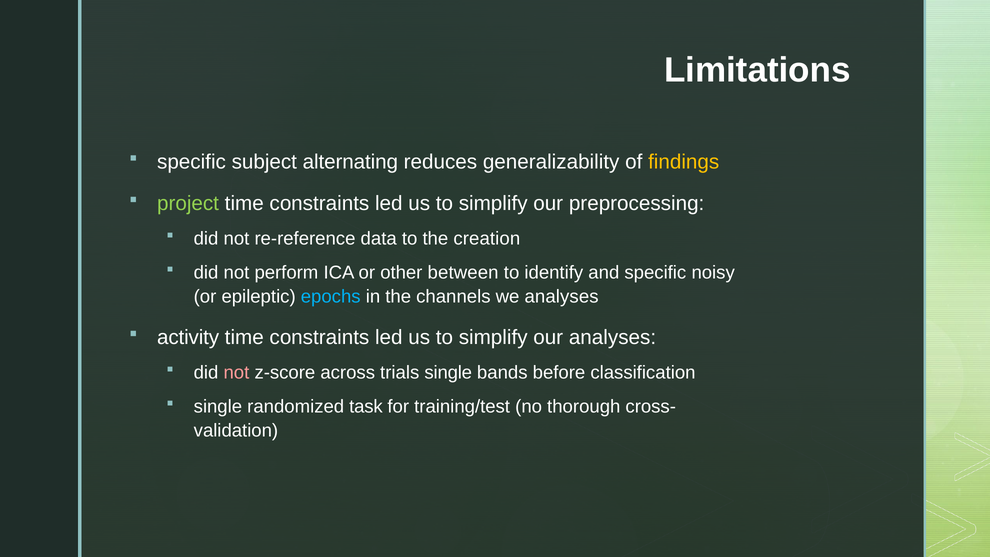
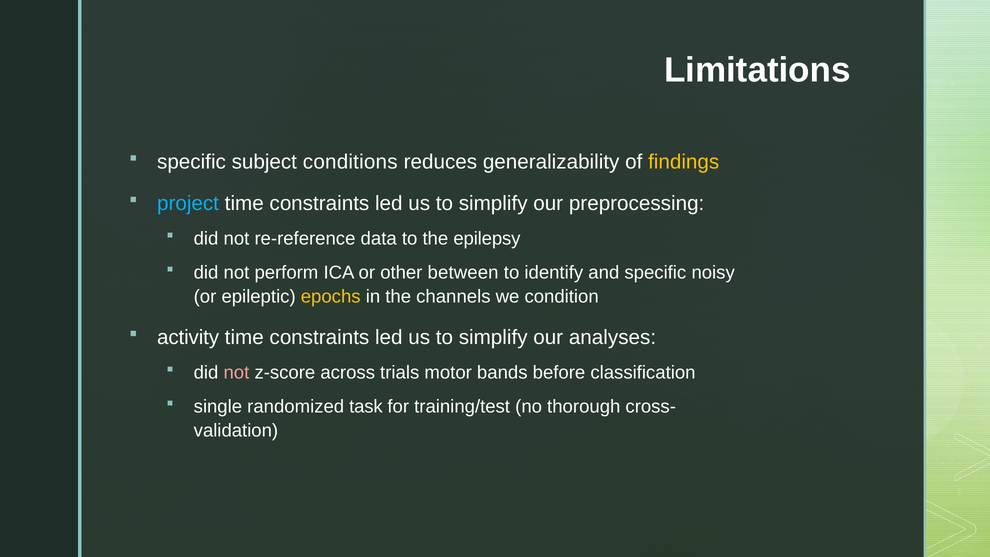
alternating: alternating -> conditions (350, 162)
project colour: light green -> light blue (188, 203)
creation: creation -> epilepsy (487, 239)
epochs colour: light blue -> yellow (331, 297)
we analyses: analyses -> condition (562, 297)
trials single: single -> motor (448, 373)
